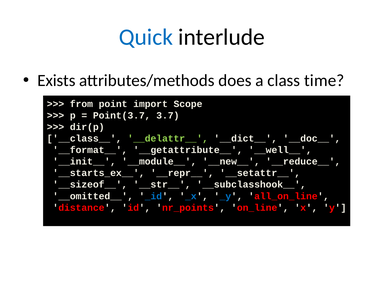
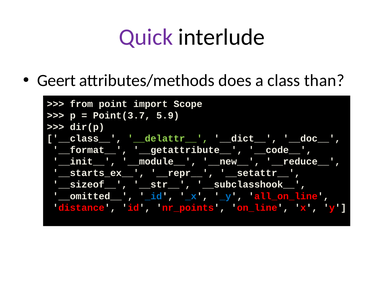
Quick colour: blue -> purple (146, 37)
Exists: Exists -> Geert (56, 81)
time: time -> than (324, 81)
3.7: 3.7 -> 5.9 (168, 115)
__well__: __well__ -> __code__ (280, 150)
